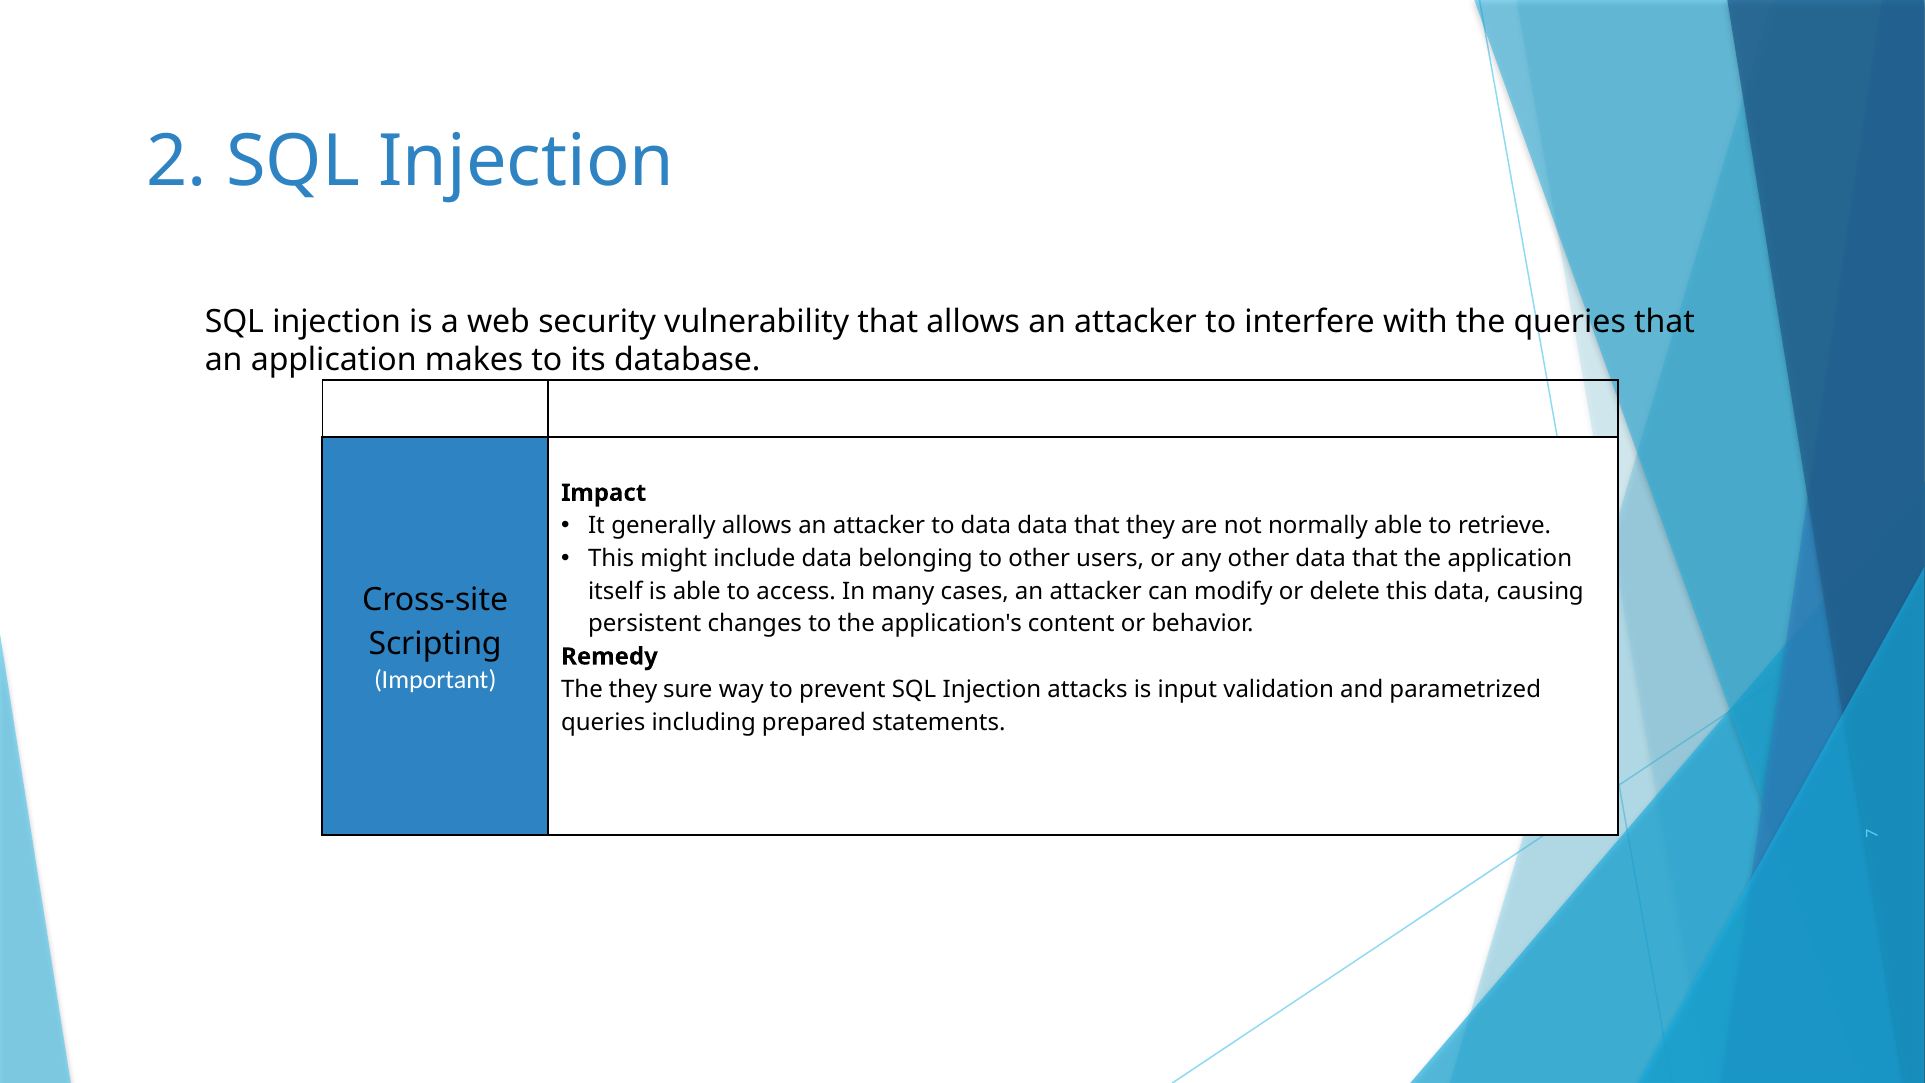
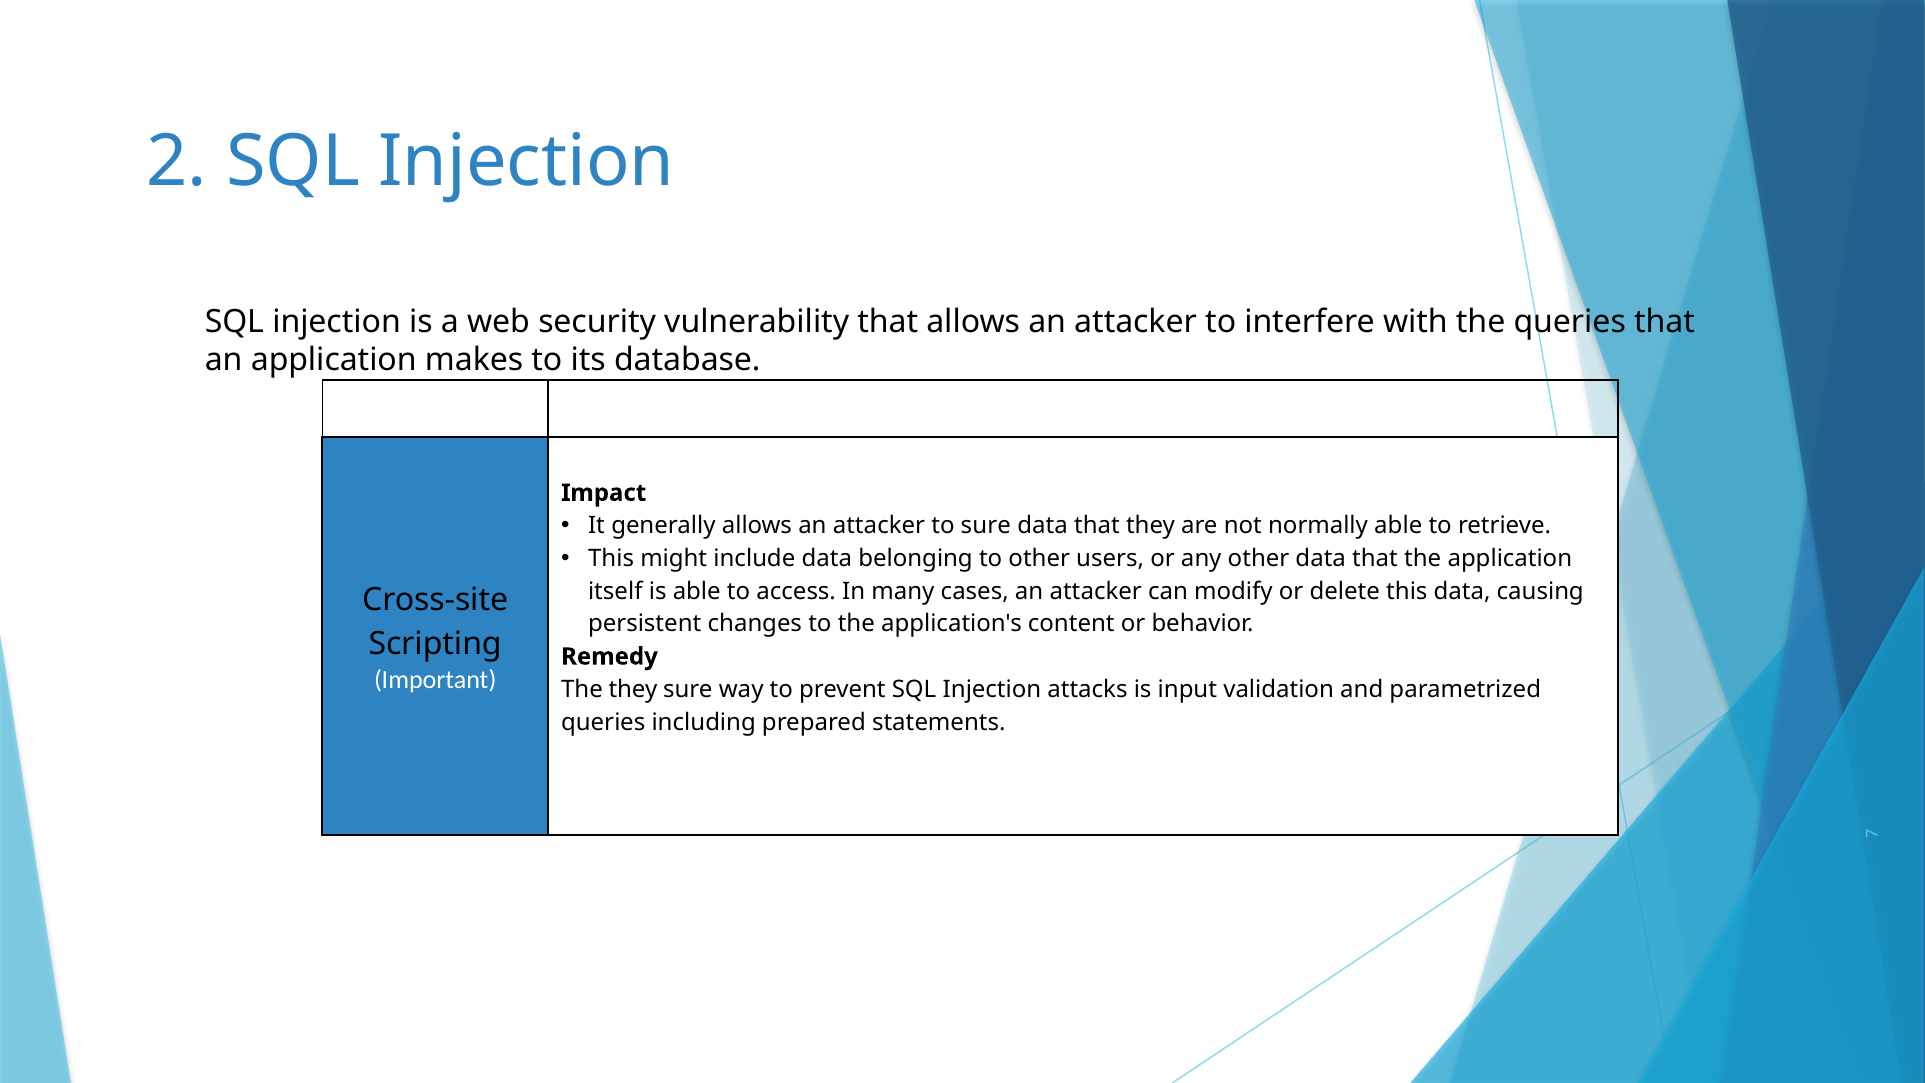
to data: data -> sure (986, 526)
